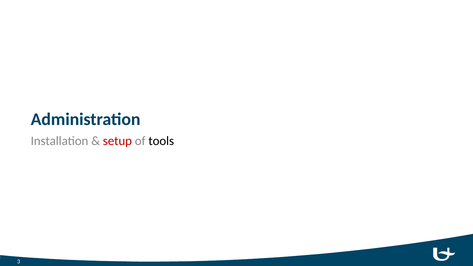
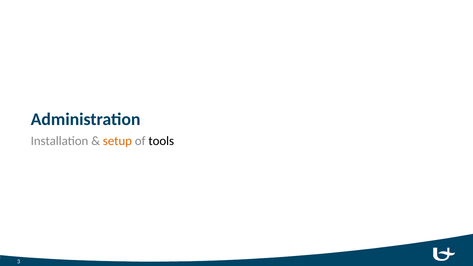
setup colour: red -> orange (117, 141)
